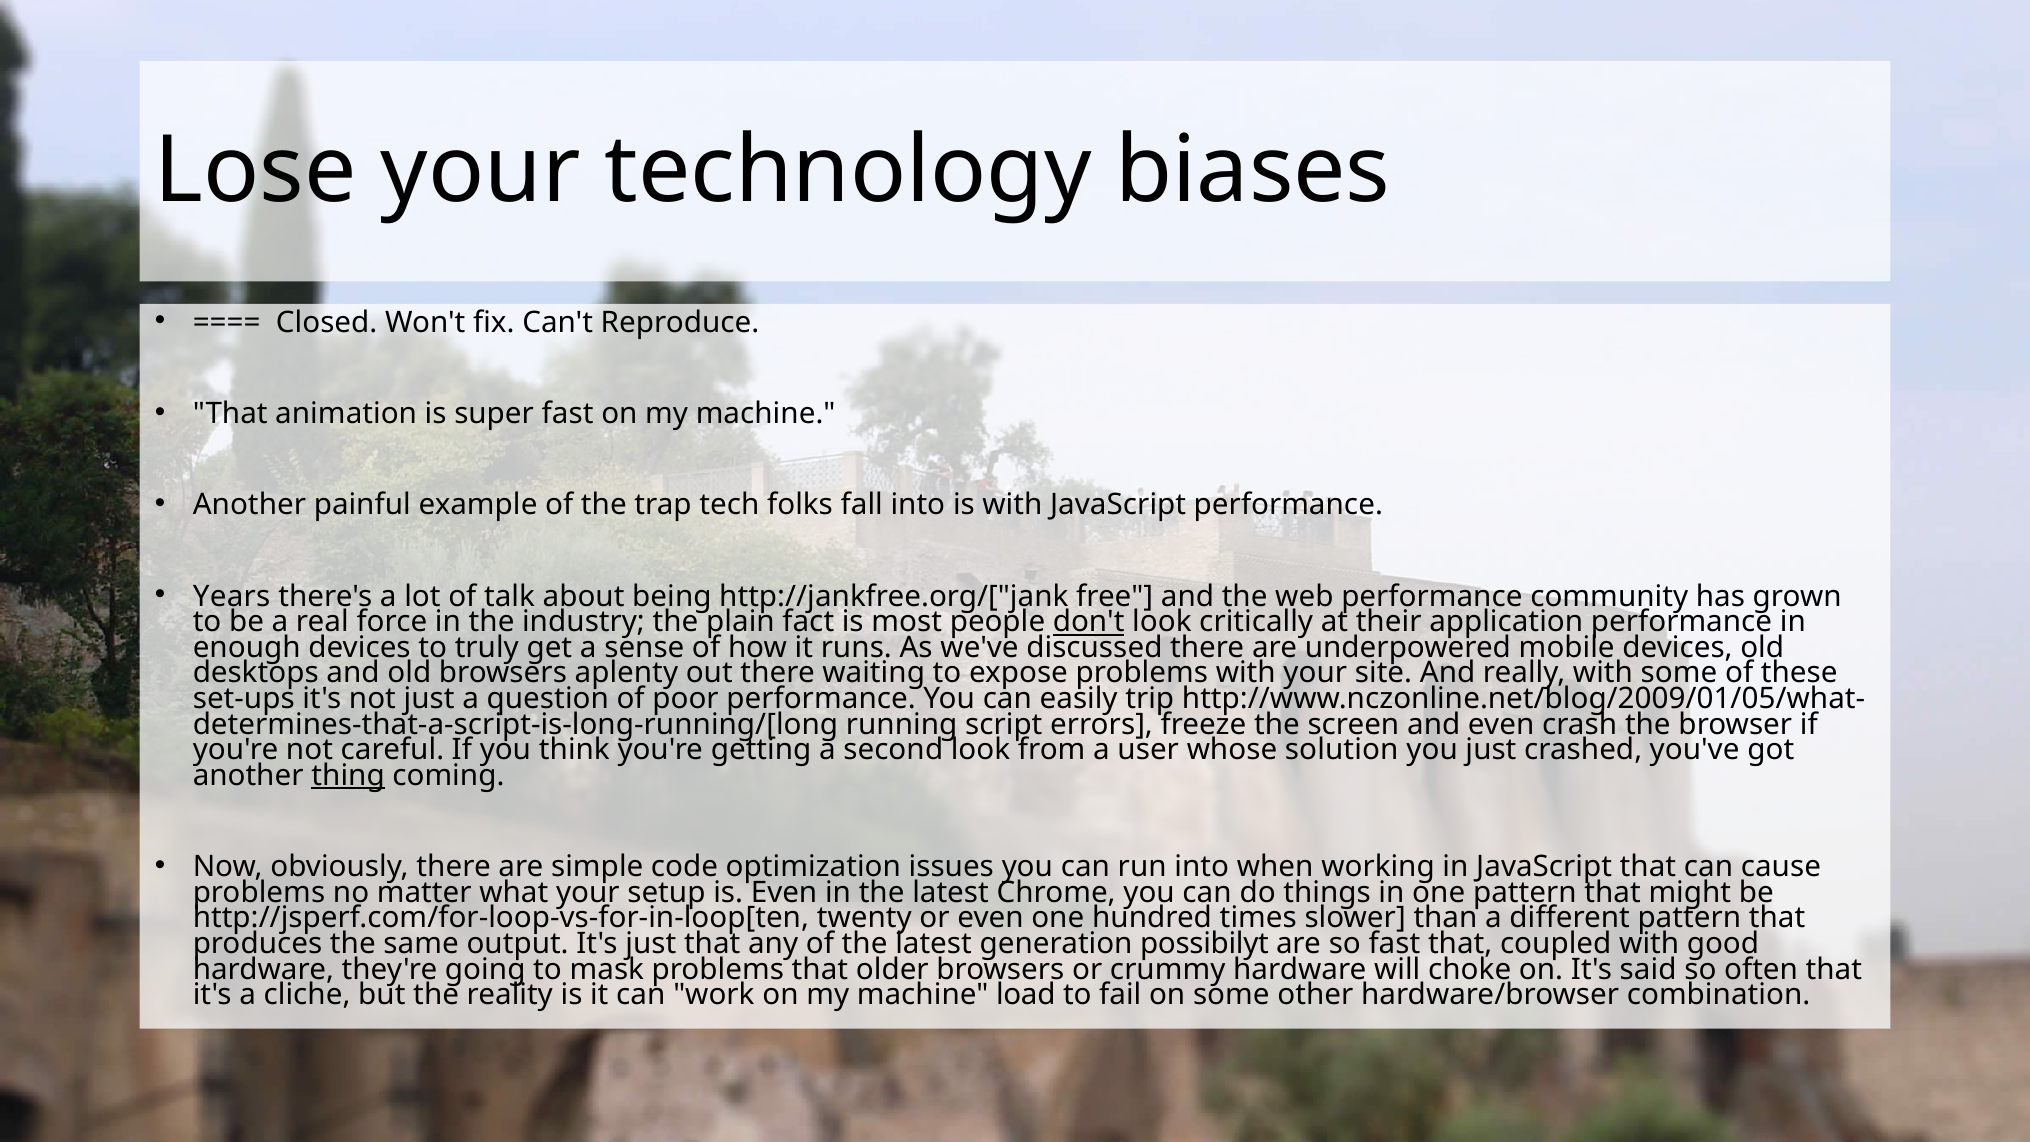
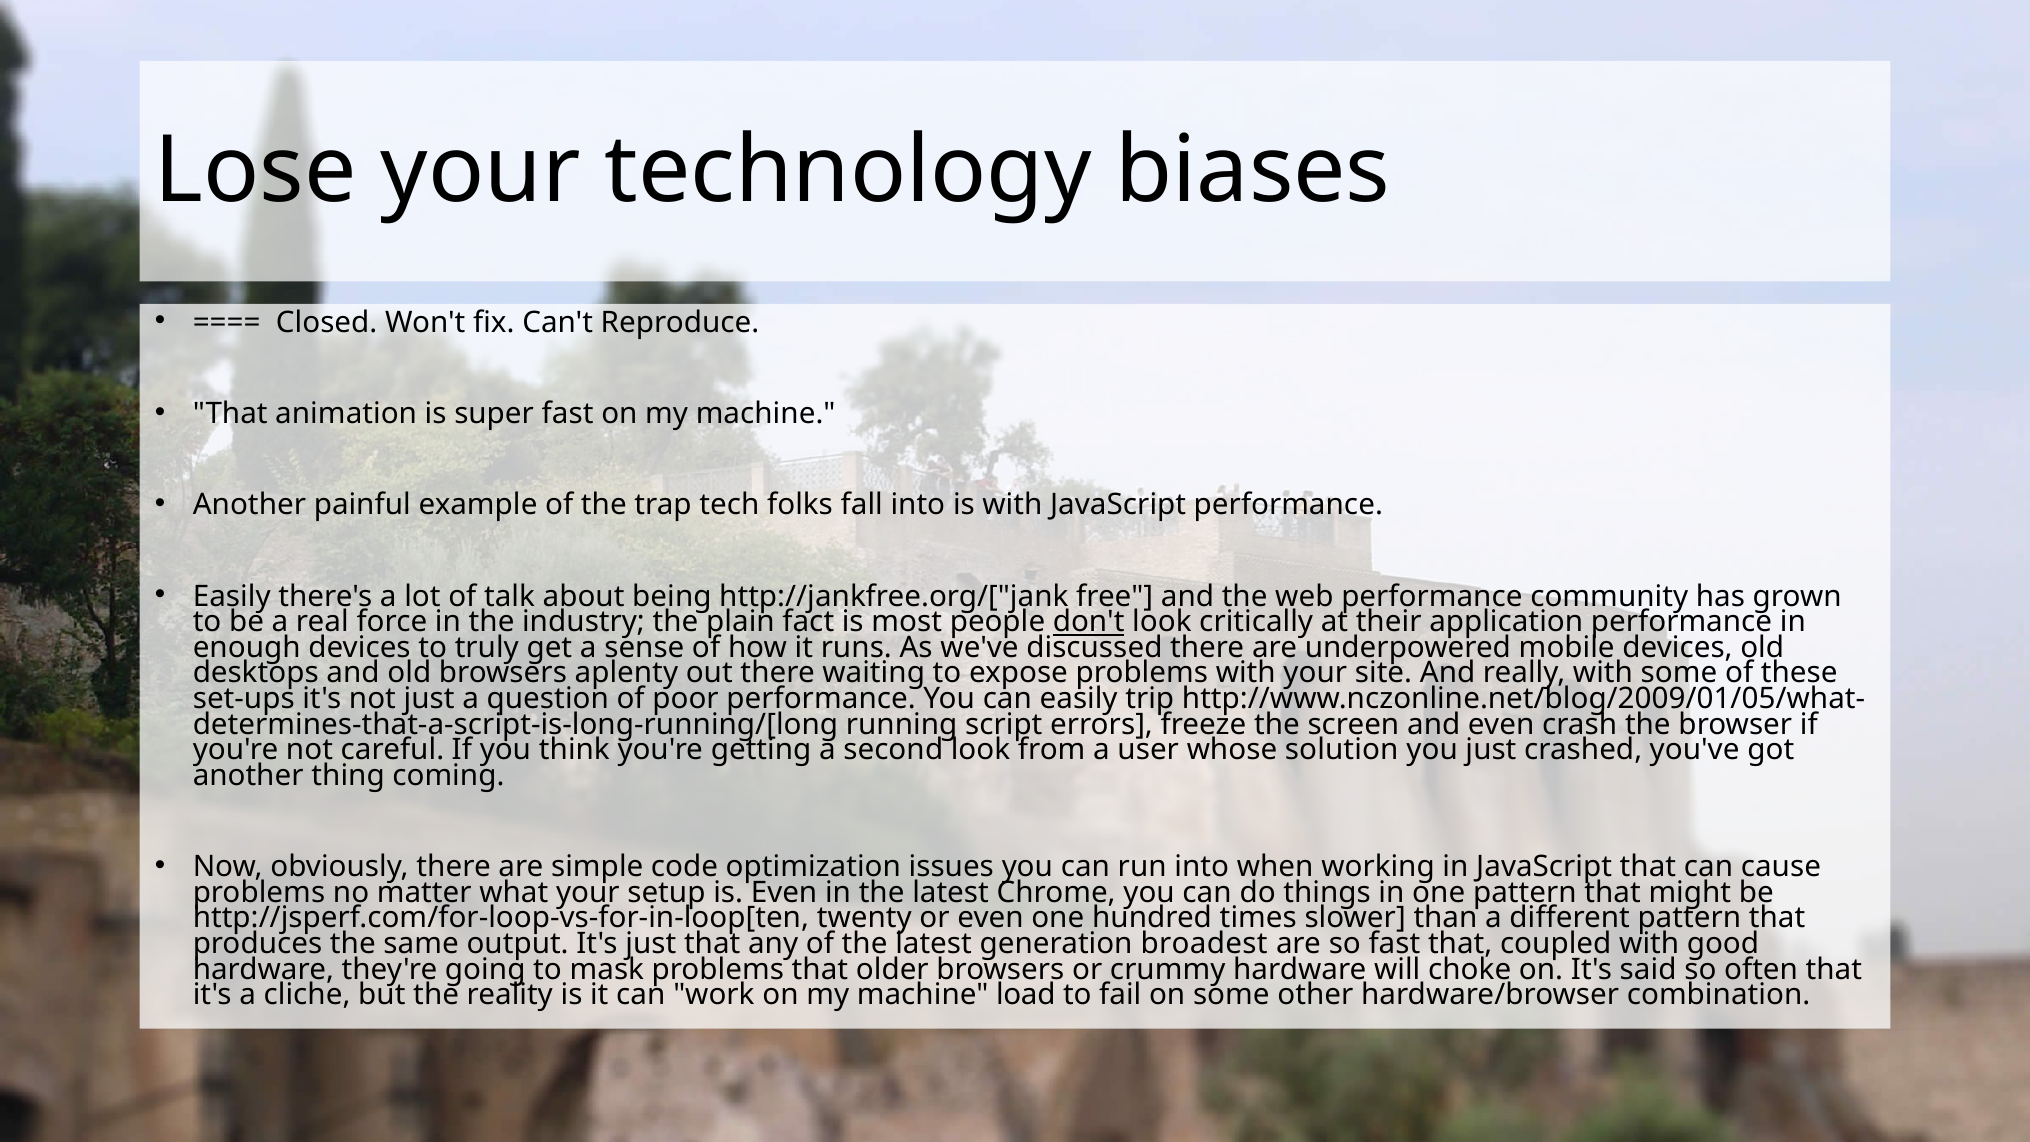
Years: Years -> Easily (232, 596)
thing underline: present -> none (348, 776)
possibilyt: possibilyt -> broadest (1204, 944)
